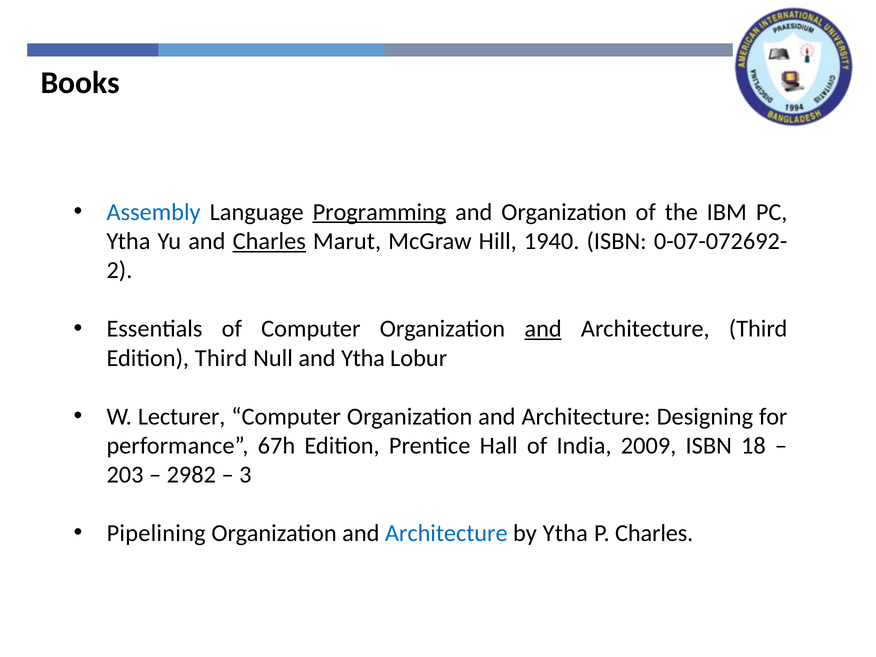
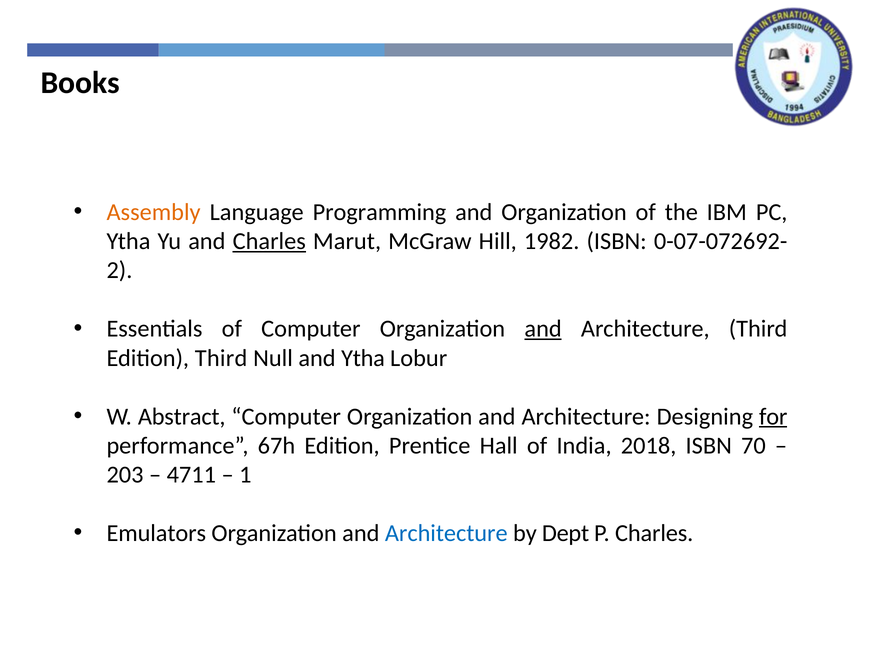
Assembly colour: blue -> orange (154, 212)
Programming underline: present -> none (379, 212)
1940: 1940 -> 1982 (552, 241)
Lecturer: Lecturer -> Abstract (182, 416)
for underline: none -> present (773, 416)
2009: 2009 -> 2018 (649, 446)
18: 18 -> 70 (753, 446)
2982: 2982 -> 4711 (191, 475)
3: 3 -> 1 (245, 475)
Pipelining: Pipelining -> Emulators (156, 533)
by Ytha: Ytha -> Dept (566, 533)
